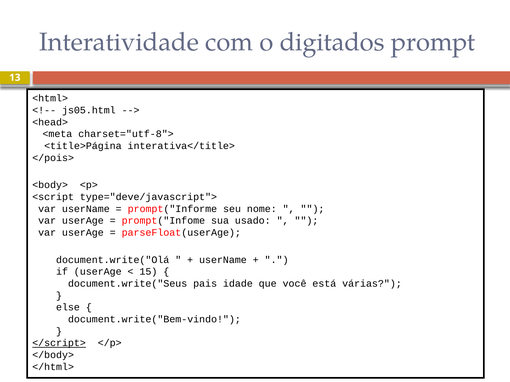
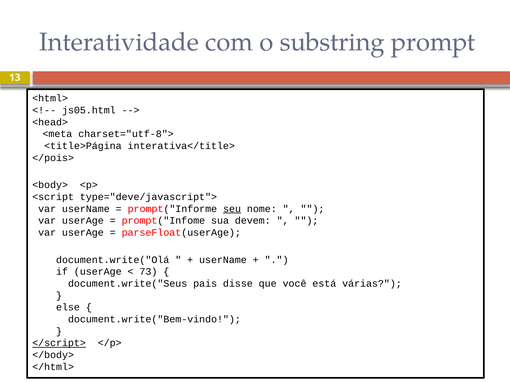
digitados: digitados -> substring (332, 42)
seu underline: none -> present (232, 209)
usado: usado -> devem (253, 221)
15: 15 -> 73 (148, 272)
idade: idade -> disse (238, 284)
